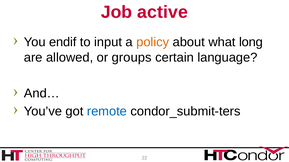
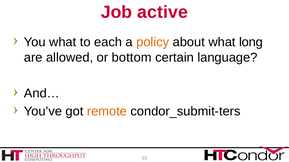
You endif: endif -> what (63, 42)
input: input -> each (108, 42)
groups: groups -> bottom (132, 58)
remote colour: blue -> orange (107, 112)
